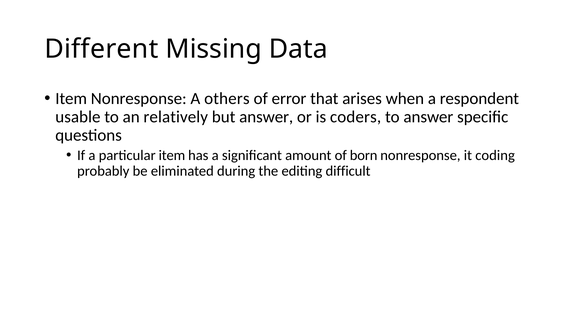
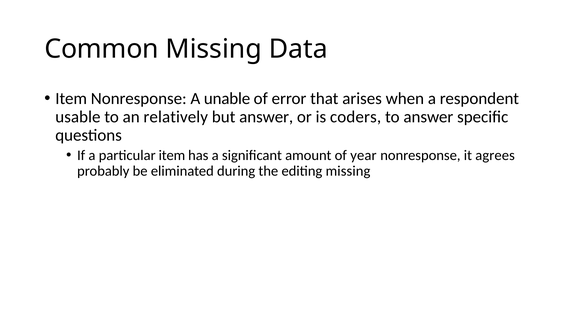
Different: Different -> Common (102, 49)
others: others -> unable (227, 98)
born: born -> year (363, 155)
coding: coding -> agrees (495, 155)
editing difficult: difficult -> missing (348, 171)
